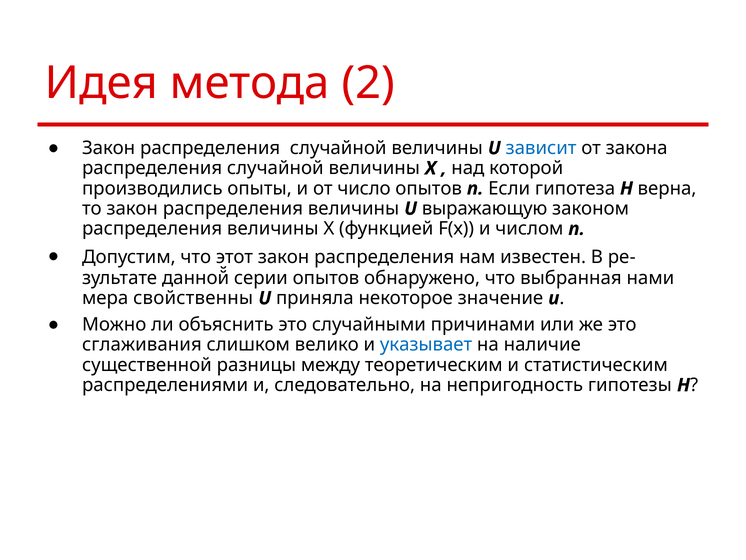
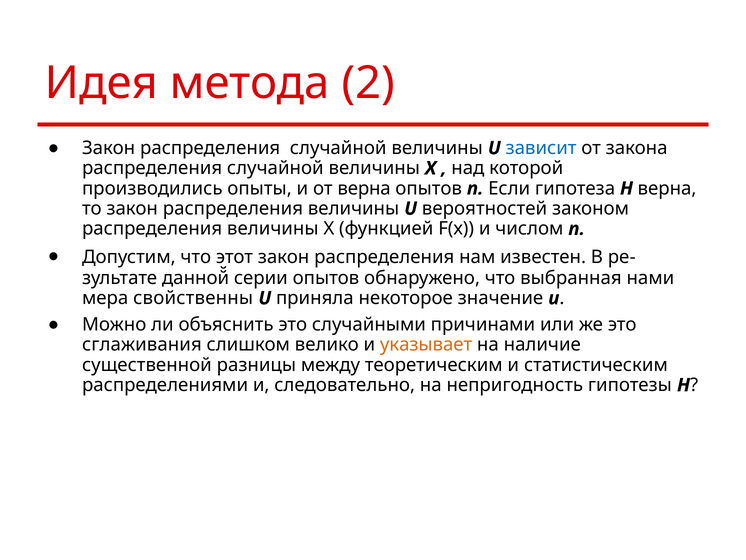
от число: число -> верна (364, 188)
выражающую: выражающую -> вероятностей (485, 208)
указывает colour: blue -> orange (426, 344)
